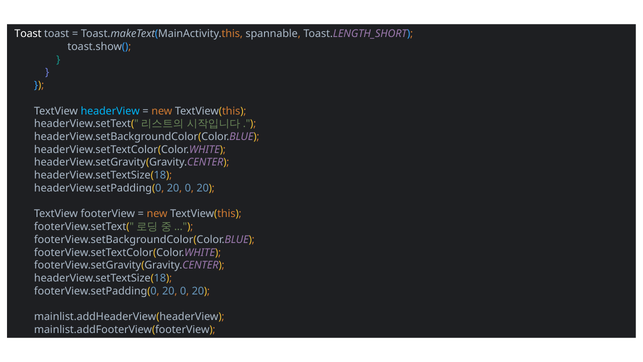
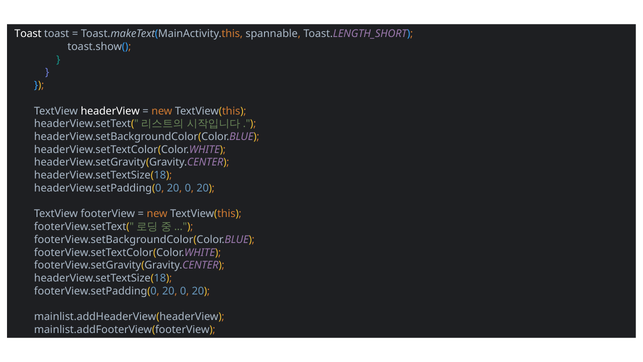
headerView colour: light blue -> white (110, 111)
